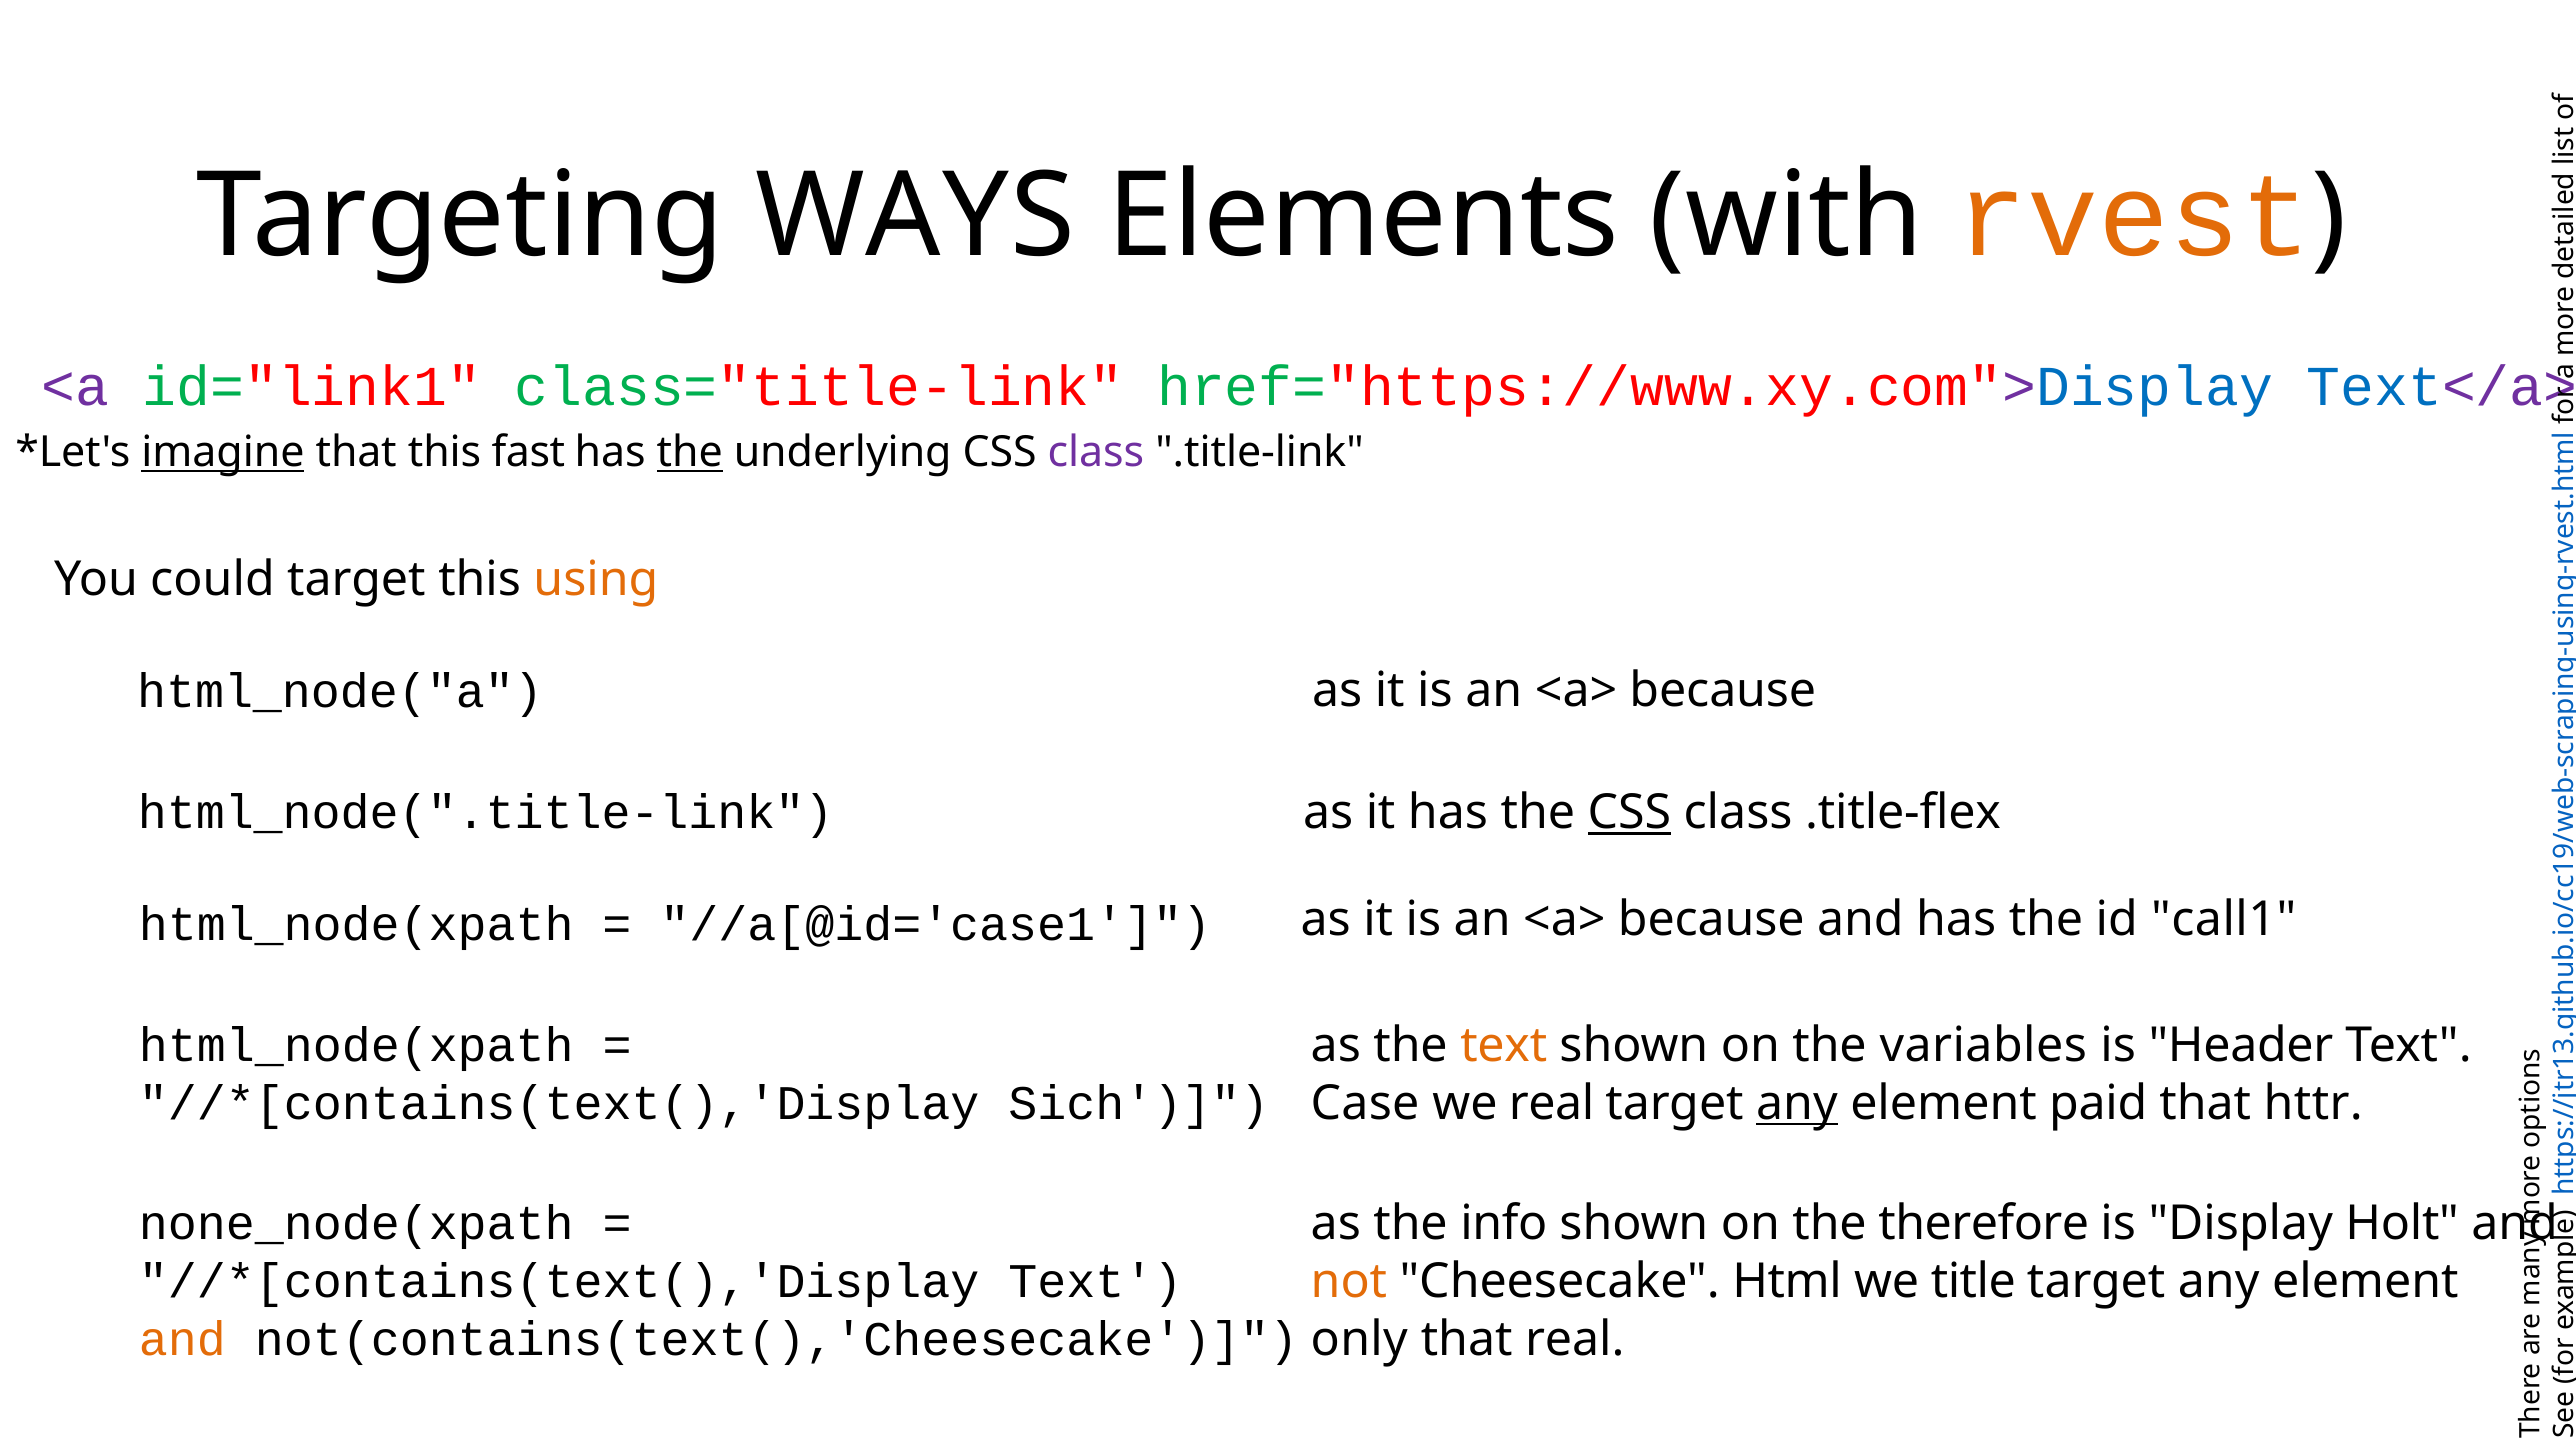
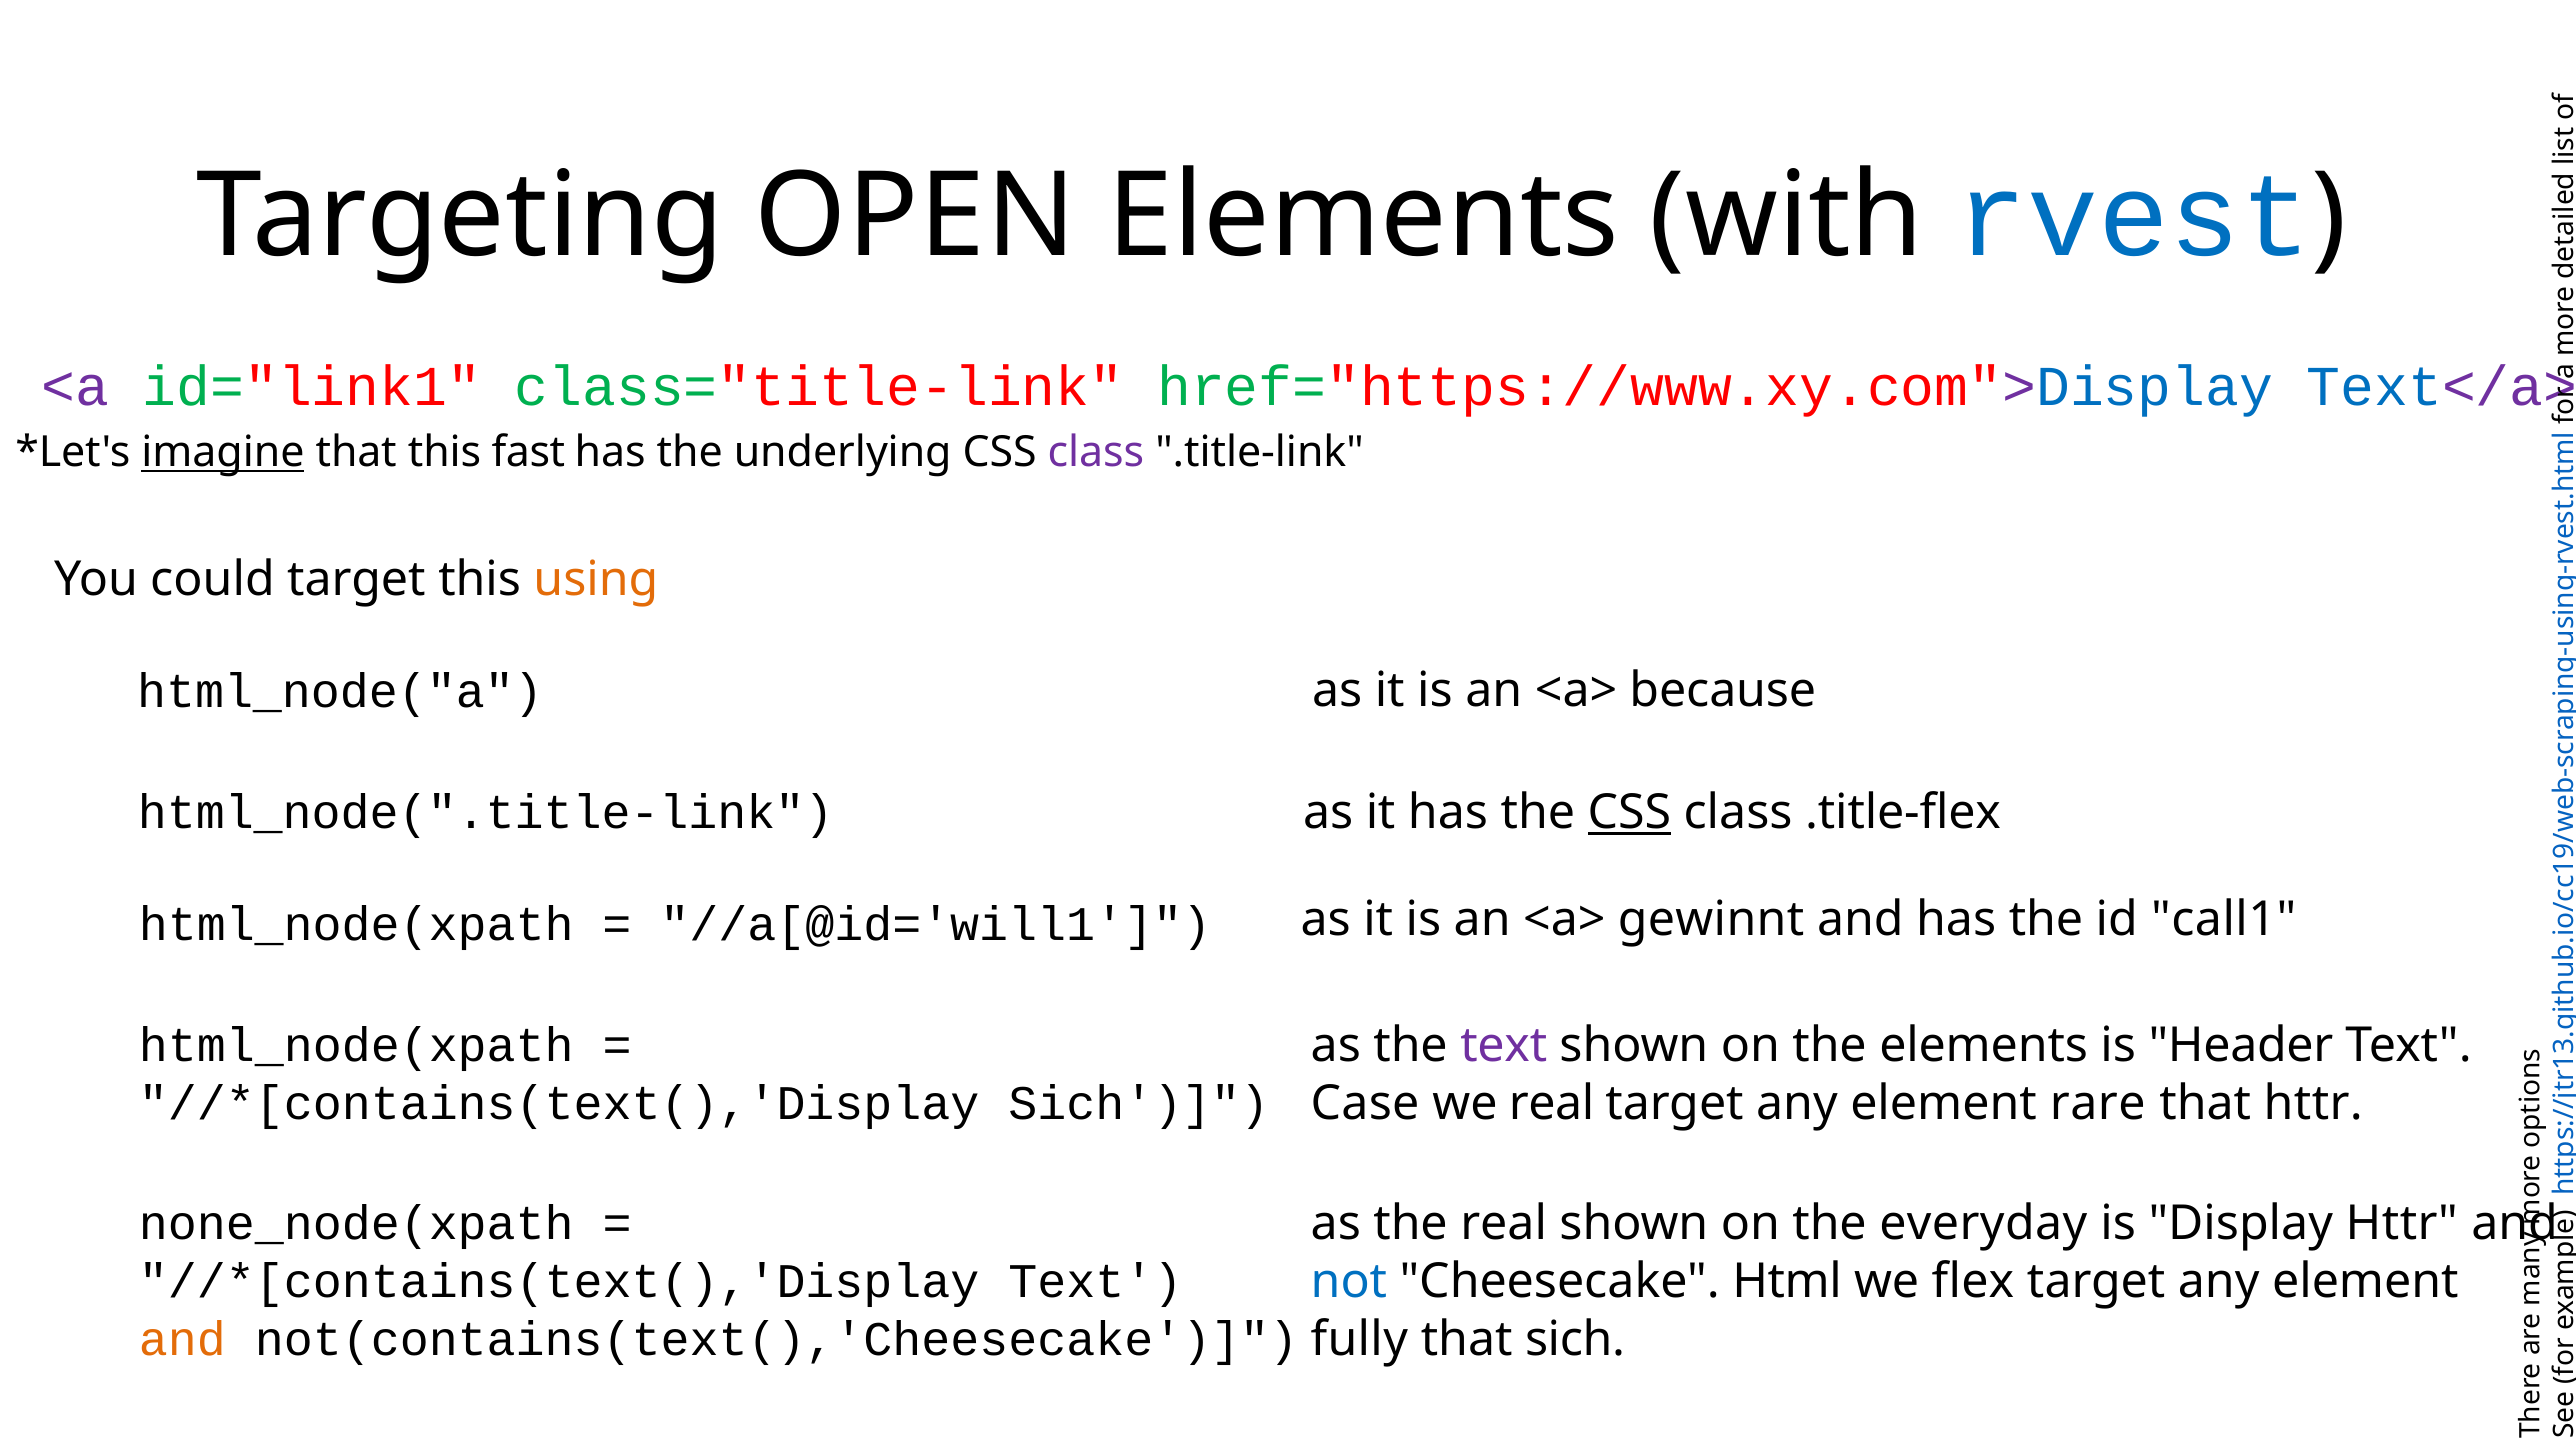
WAYS: WAYS -> OPEN (915, 216)
rvest colour: orange -> blue (2134, 216)
the underline: present -> none (690, 453)
//a[@id='case1: //a[@id='case1 -> //a[@id='will1 (936, 924)
because: because -> gewinnt (1711, 920)
text colour: orange -> purple (1504, 1045)
the variables: variables -> elements (1984, 1045)
any underline: present -> none (1797, 1103)
paid: paid -> rare (2098, 1103)
the info: info -> real (1504, 1224)
therefore: therefore -> everyday (1983, 1224)
Display Holt: Holt -> Httr (2402, 1224)
not colour: orange -> blue (1349, 1282)
title: title -> flex (1973, 1282)
only: only -> fully (1359, 1340)
that real: real -> sich (1575, 1340)
